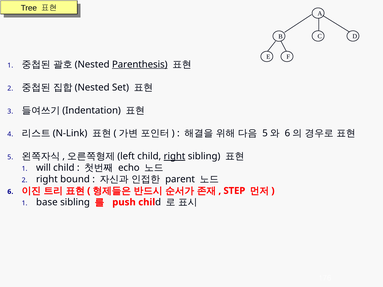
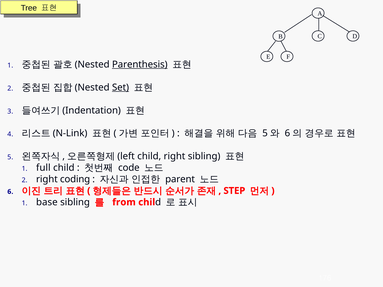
Set underline: none -> present (121, 87)
right underline: present -> none (174, 156)
will: will -> full (43, 168)
echo: echo -> code (129, 168)
bound: bound -> coding (75, 179)
push: push -> from (124, 202)
